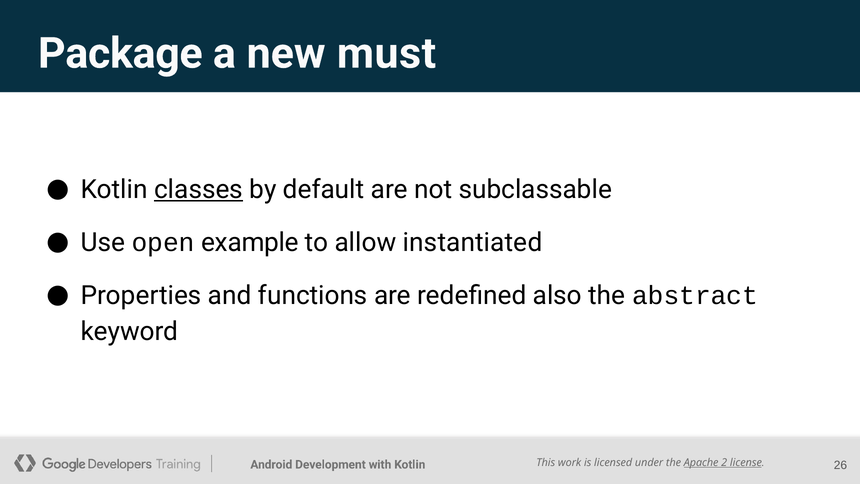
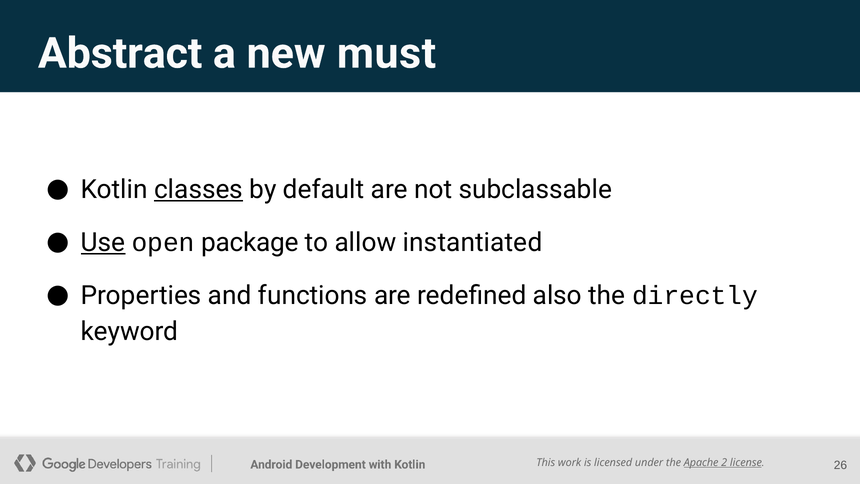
Package: Package -> Abstract (120, 53)
Use underline: none -> present (103, 242)
example: example -> package (250, 242)
abstract: abstract -> directly (695, 295)
